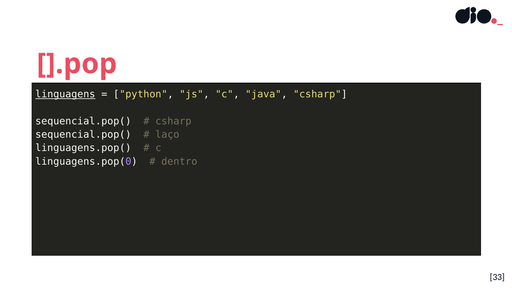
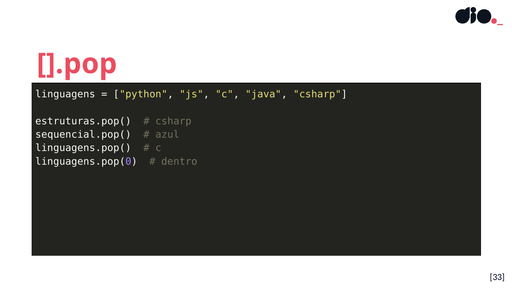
linguagens underline: present -> none (65, 94)
sequencial.pop(: sequencial.pop( -> estruturas.pop( (83, 121)
laço: laço -> azul (167, 135)
